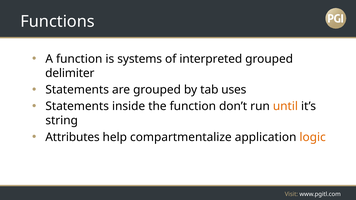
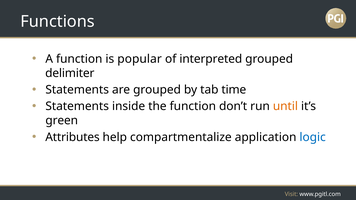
systems: systems -> popular (140, 59)
uses: uses -> time (234, 90)
string: string -> green (62, 121)
logic colour: orange -> blue (313, 137)
